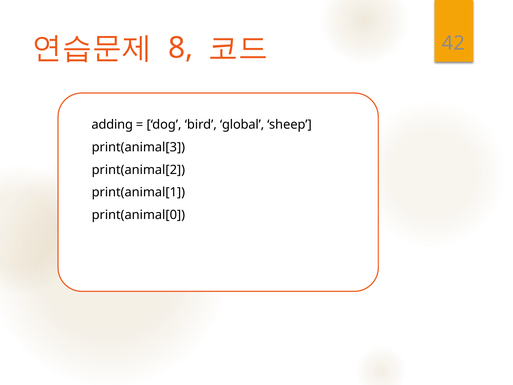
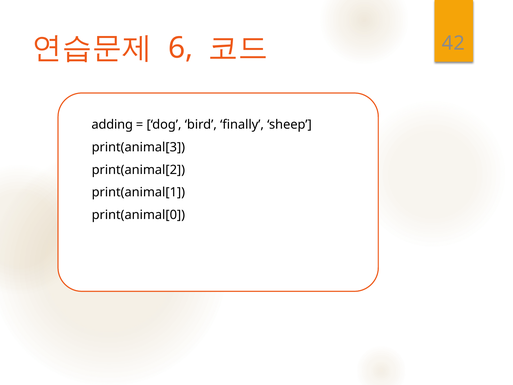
8: 8 -> 6 (181, 48)
global: global -> finally (242, 125)
